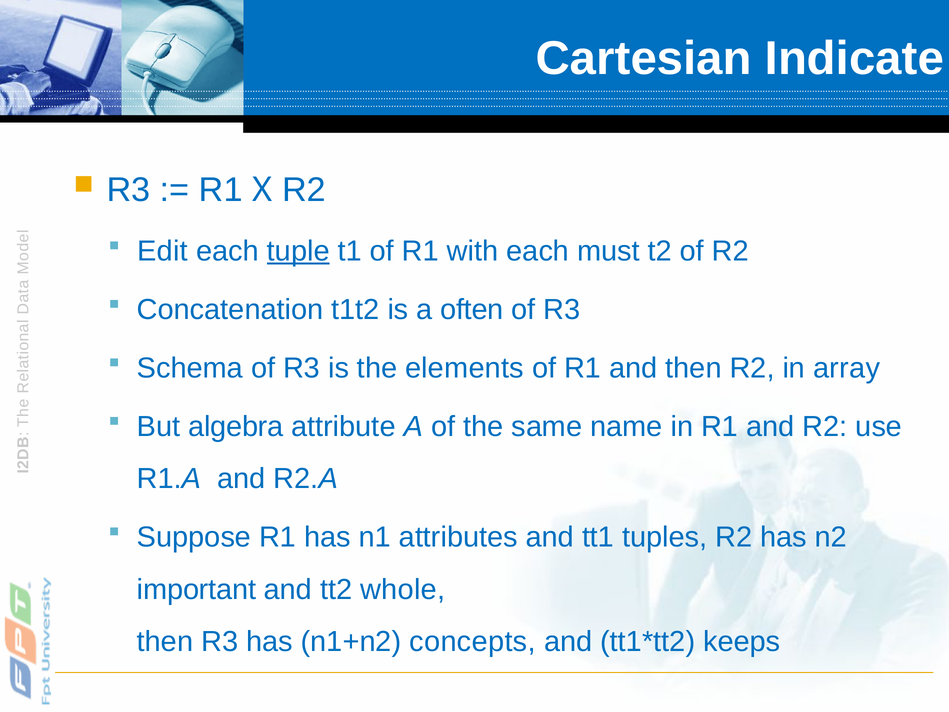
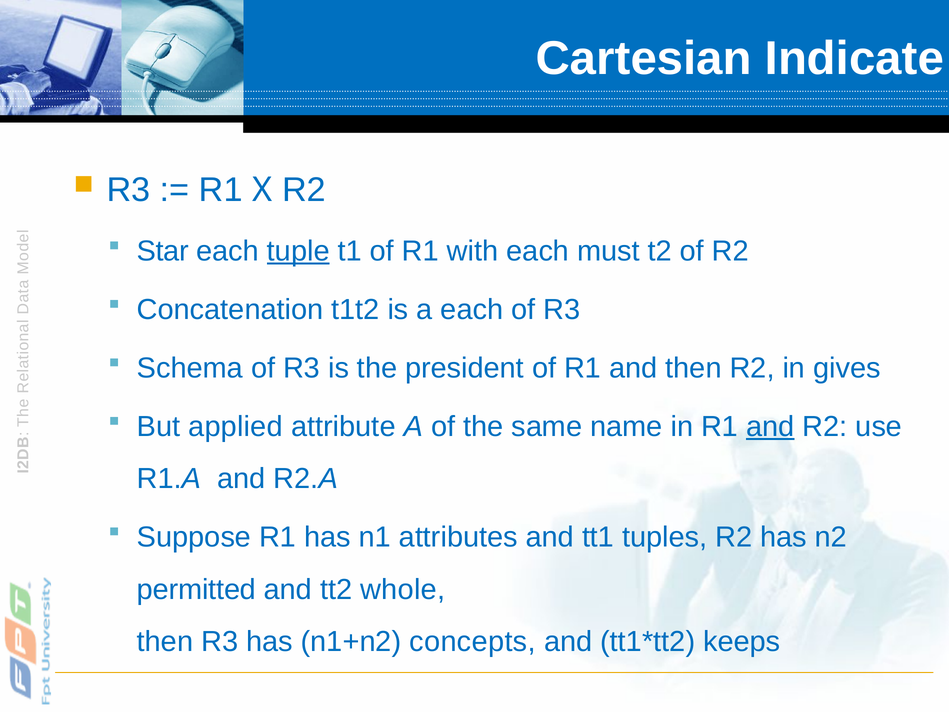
Edit: Edit -> Star (163, 251)
a often: often -> each (472, 310)
elements: elements -> president (465, 368)
array: array -> gives (847, 368)
algebra: algebra -> applied (236, 426)
and underline: none -> present (770, 426)
important: important -> permitted (197, 589)
